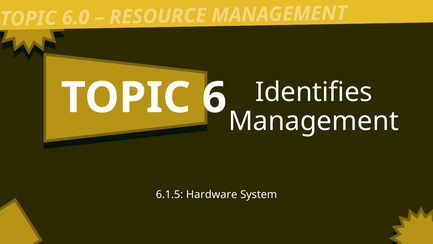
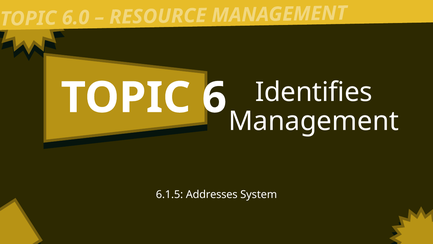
Hardware: Hardware -> Addresses (212, 194)
